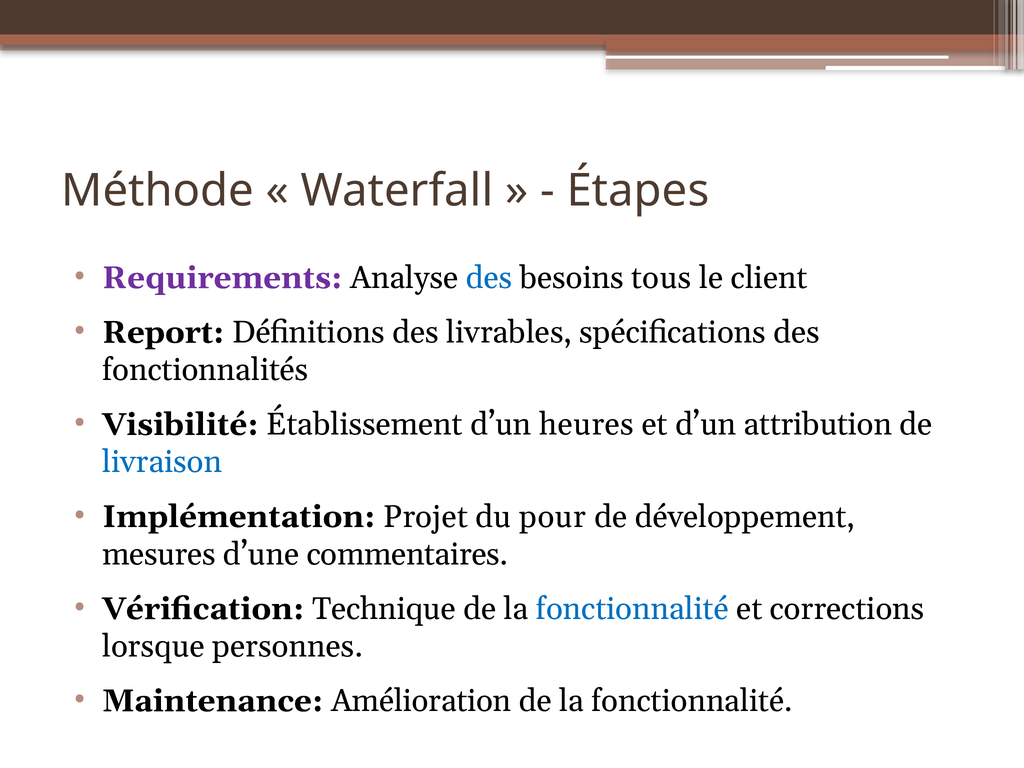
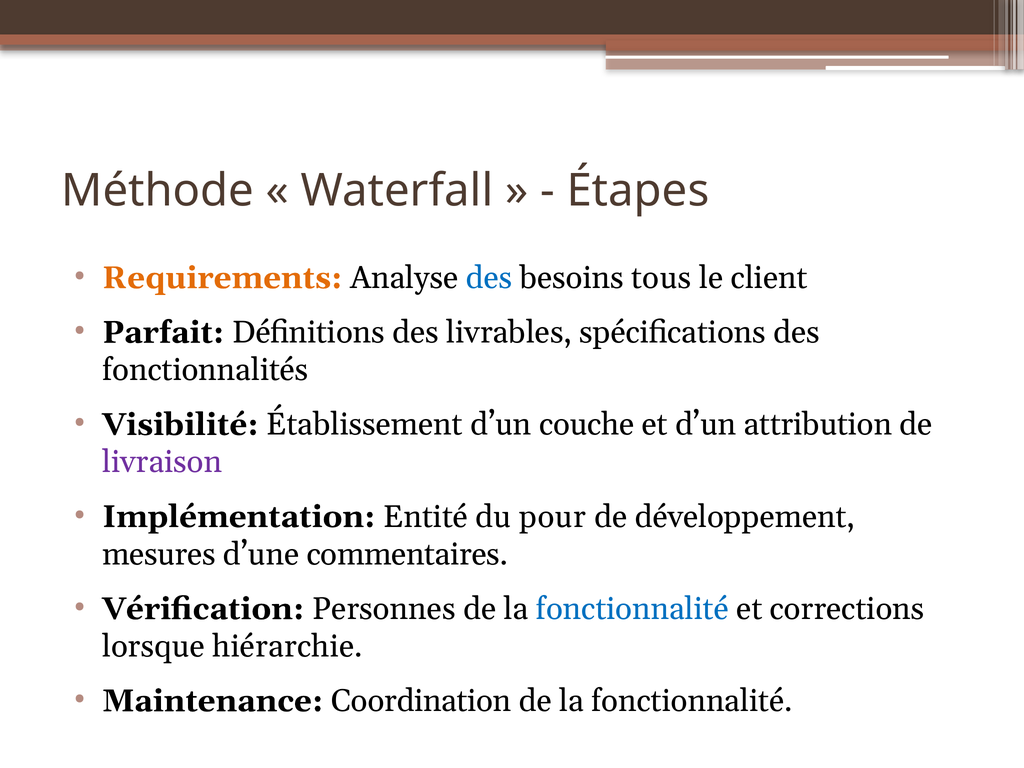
Requirements colour: purple -> orange (222, 278)
Report: Report -> Parfait (163, 332)
heures: heures -> couche (587, 425)
livraison colour: blue -> purple (162, 462)
Projet: Projet -> Entité (426, 517)
Technique: Technique -> Personnes (384, 609)
personnes: personnes -> hiérarchie (288, 646)
Amélioration: Amélioration -> Coordination (421, 701)
